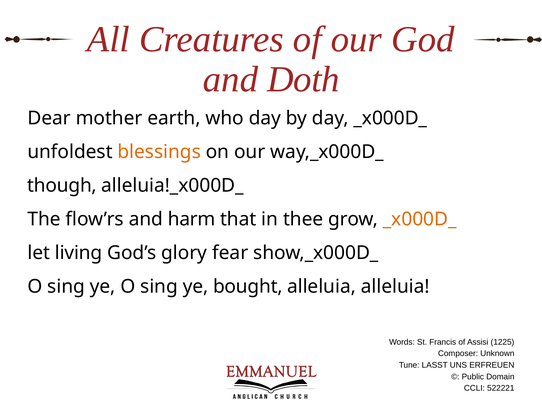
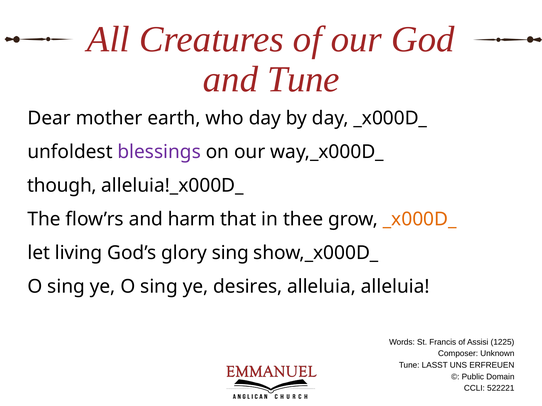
and Doth: Doth -> Tune (303, 79)
blessings colour: orange -> purple (159, 152)
glory fear: fear -> sing (230, 253)
bought: bought -> desires (248, 287)
